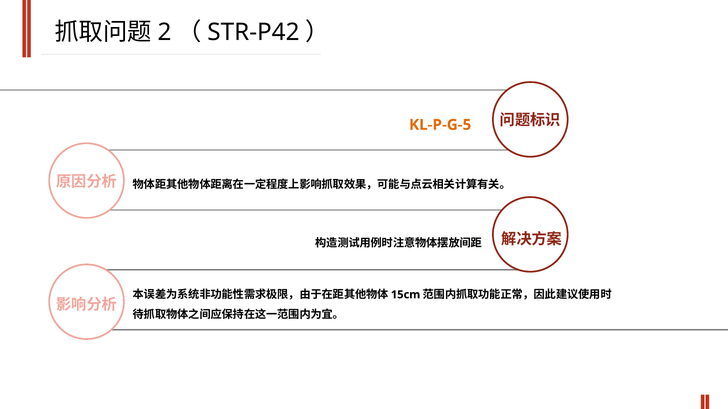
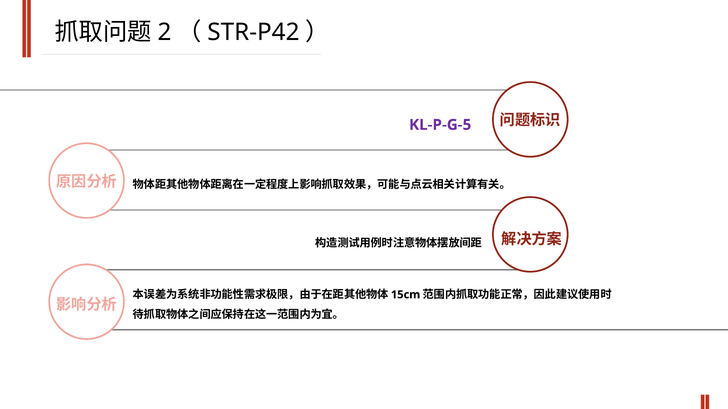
KL-P-G-5 colour: orange -> purple (440, 125)
